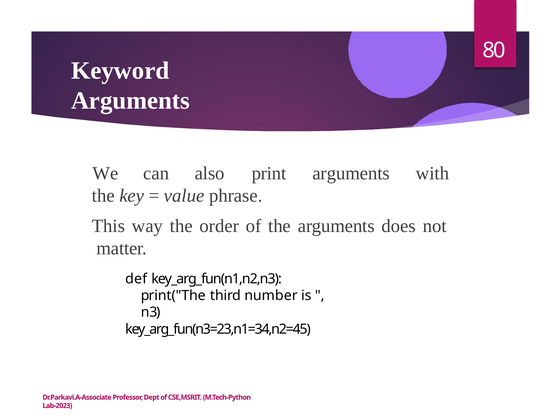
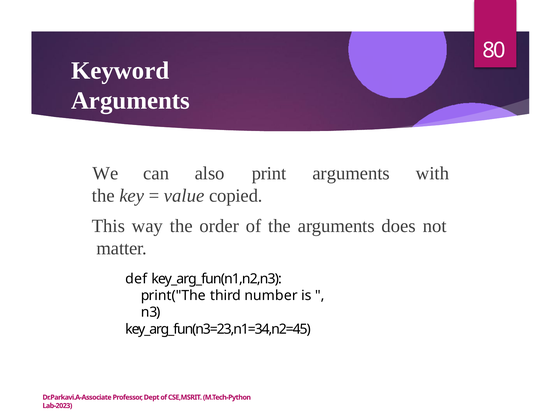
phrase: phrase -> copied (236, 196)
